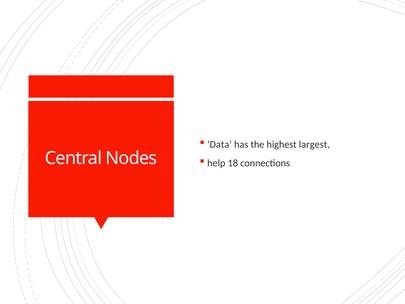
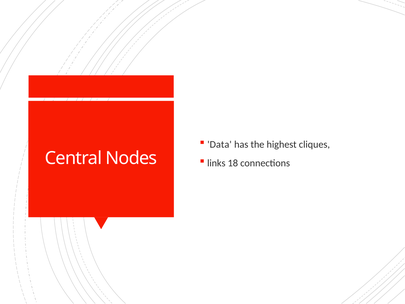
largest: largest -> cliques (314, 144)
help: help -> links (216, 163)
